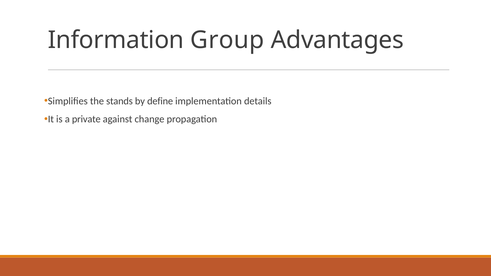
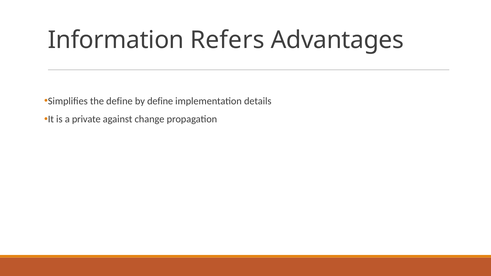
Group: Group -> Refers (227, 40)
the stands: stands -> define (119, 101)
